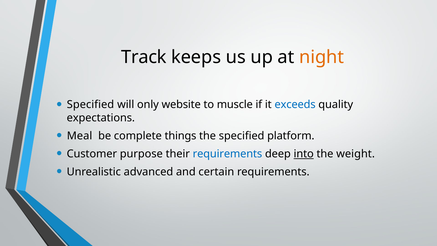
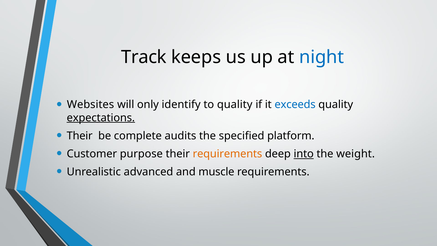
night colour: orange -> blue (322, 57)
Specified: Specified -> Websites (90, 105)
website: website -> identify (181, 105)
to muscle: muscle -> quality (235, 105)
expectations underline: none -> present (101, 118)
Meal: Meal -> Their (80, 136)
things: things -> audits (180, 136)
requirements colour: blue -> orange (227, 154)
certain: certain -> muscle (216, 172)
